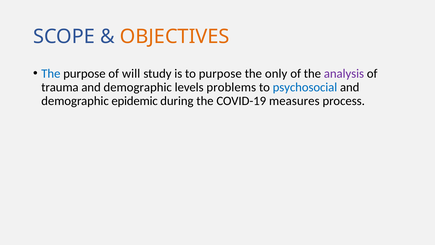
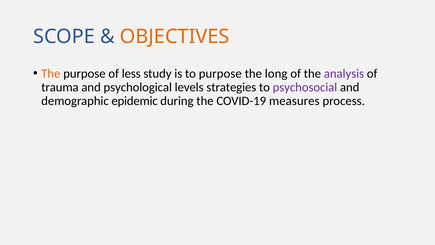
The colour: blue -> orange (51, 74)
will: will -> less (131, 74)
only: only -> long (276, 74)
demographic: demographic -> psychological (138, 87)
problems: problems -> strategies (231, 87)
psychosocial colour: blue -> purple (305, 87)
